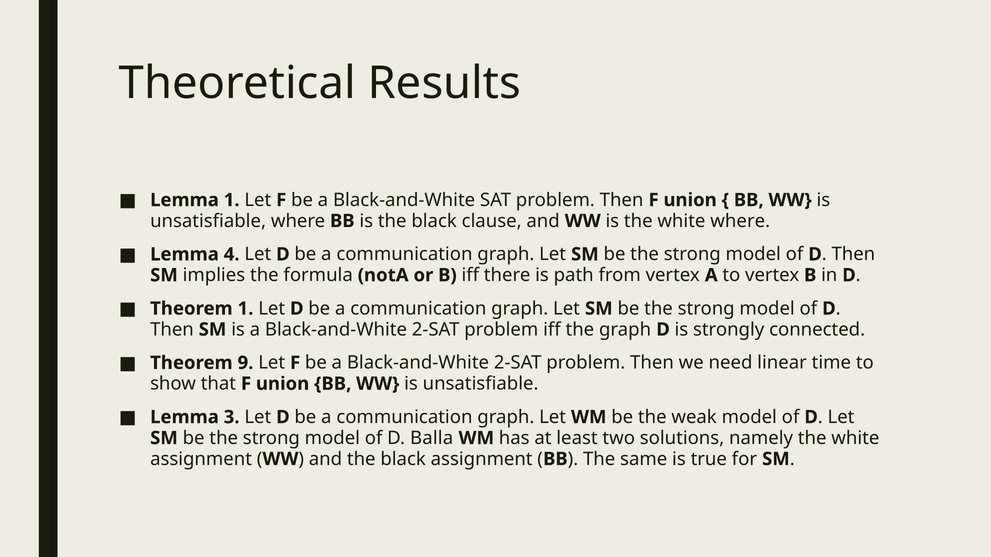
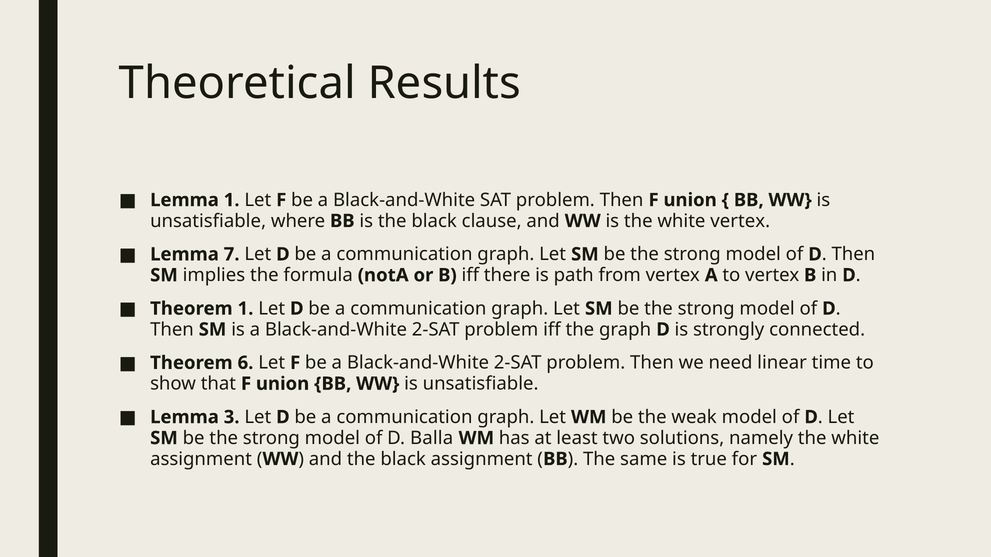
white where: where -> vertex (740, 221)
4: 4 -> 7 (232, 254)
9: 9 -> 6 (245, 363)
